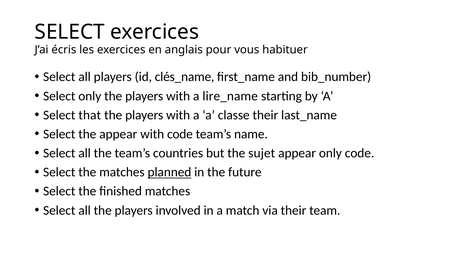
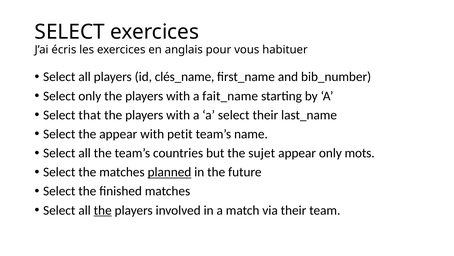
lire_name: lire_name -> fait_name (230, 96)
a classe: classe -> select (234, 115)
with code: code -> petit (180, 134)
only code: code -> mots (360, 153)
the underline: none -> present (103, 210)
